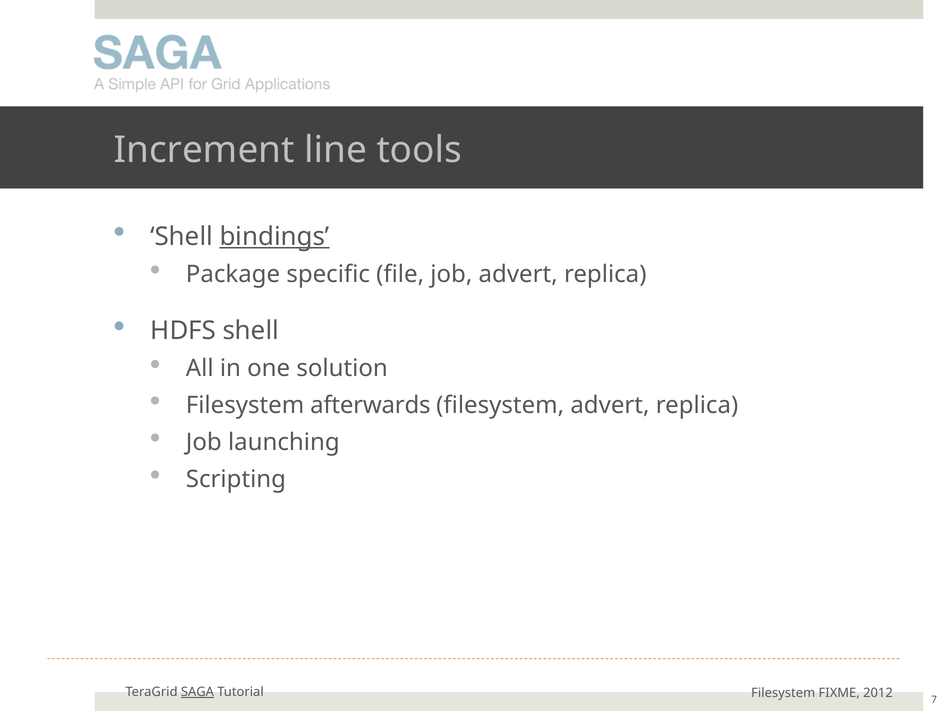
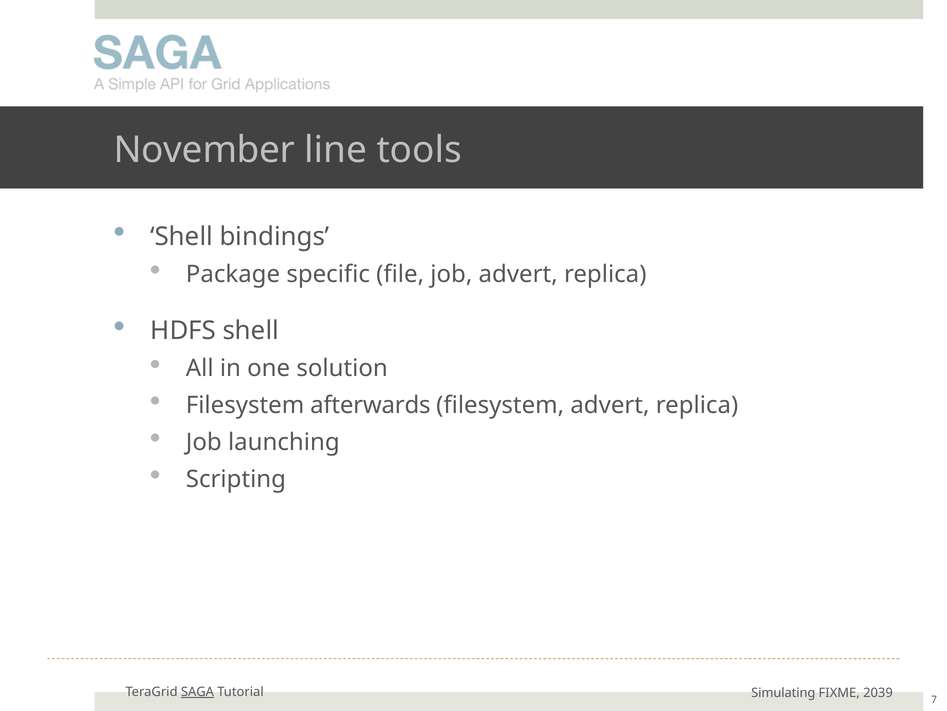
Increment: Increment -> November (204, 150)
bindings underline: present -> none (275, 236)
Filesystem: Filesystem -> Simulating (783, 692)
2012: 2012 -> 2039 (878, 692)
